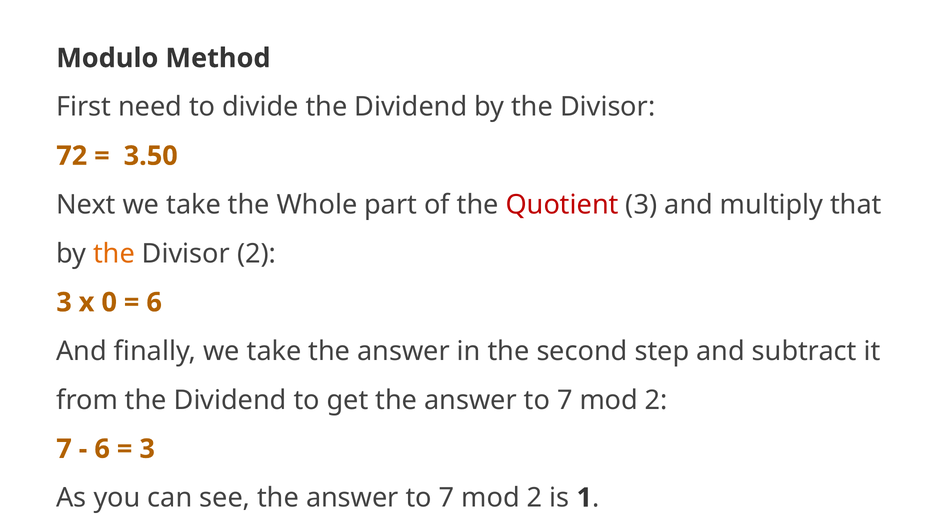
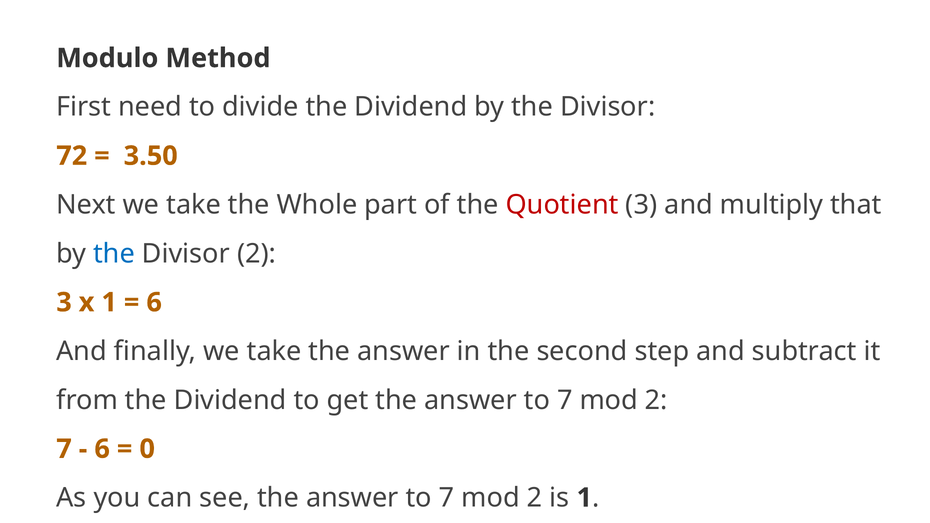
the colour: orange -> blue (114, 254)
x 0: 0 -> 1 (109, 302)
3: 3 -> 0 (147, 449)
